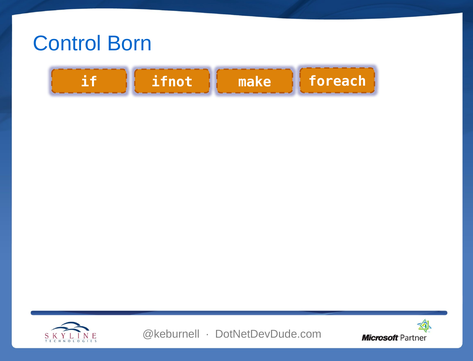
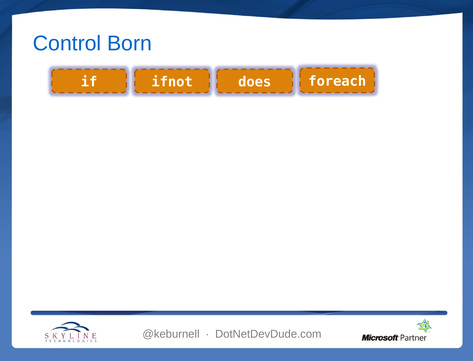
make: make -> does (255, 82)
